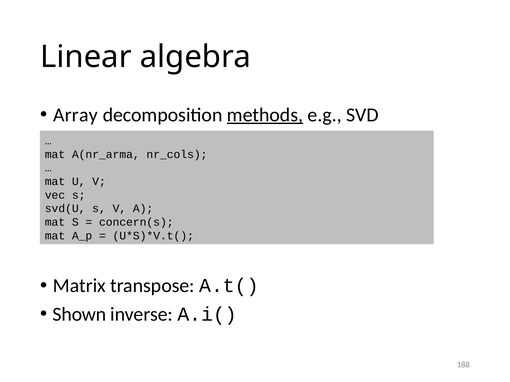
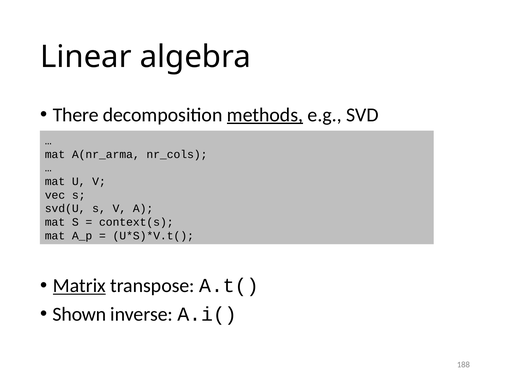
Array: Array -> There (76, 115)
concern(s: concern(s -> context(s (136, 222)
Matrix underline: none -> present (79, 286)
